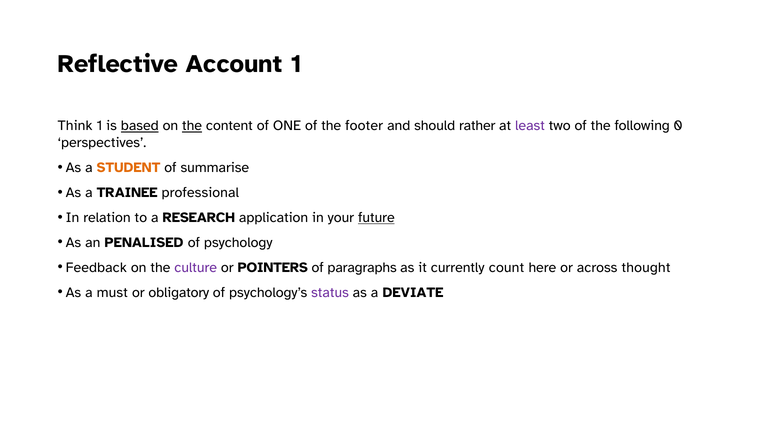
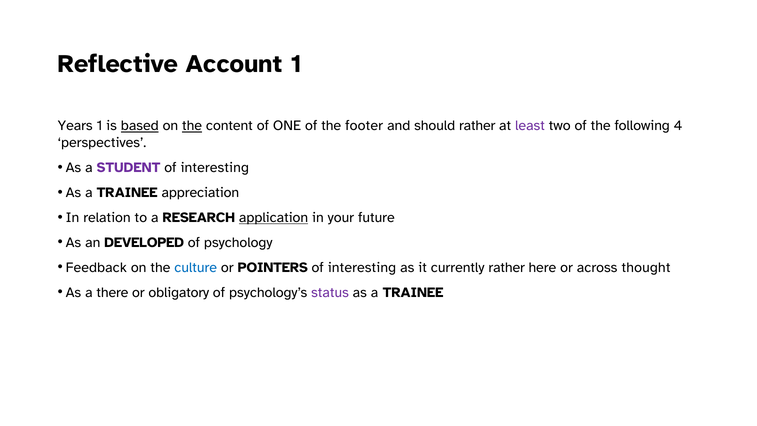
Think: Think -> Years (75, 126)
0: 0 -> 4 (678, 126)
STUDENT colour: orange -> purple (129, 168)
summarise: summarise -> interesting (215, 168)
professional: professional -> appreciation (200, 193)
application underline: none -> present (274, 217)
future underline: present -> none (376, 217)
PENALISED: PENALISED -> DEVELOPED (144, 242)
culture colour: purple -> blue (196, 267)
paragraphs: paragraphs -> interesting (362, 267)
currently count: count -> rather (507, 267)
must: must -> there (112, 292)
DEVIATE: DEVIATE -> TRAINEE (413, 292)
